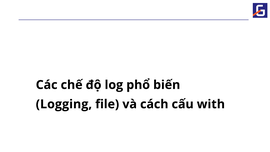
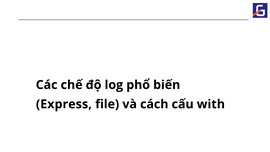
Logging: Logging -> Express (64, 104)
